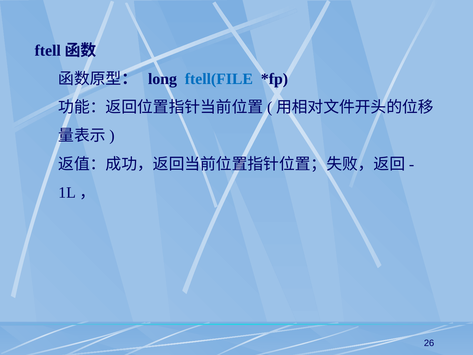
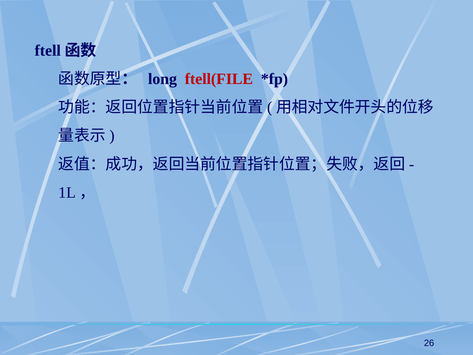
ftell(FILE colour: blue -> red (219, 79)
